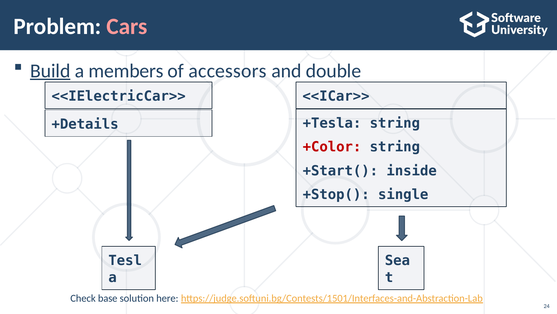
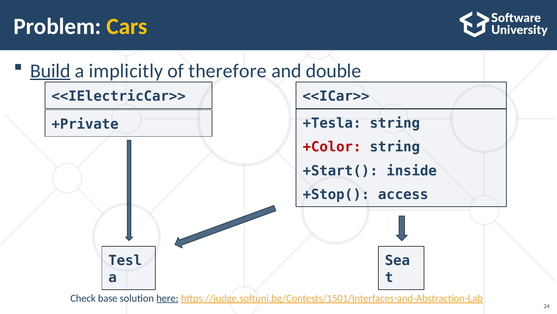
Cars colour: pink -> yellow (127, 26)
members: members -> implicitly (126, 71)
accessors: accessors -> therefore (228, 71)
+Details: +Details -> +Private (85, 124)
single: single -> access (403, 194)
here underline: none -> present (167, 298)
